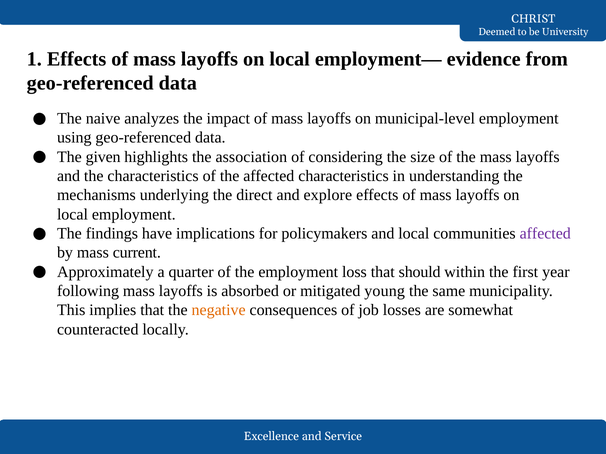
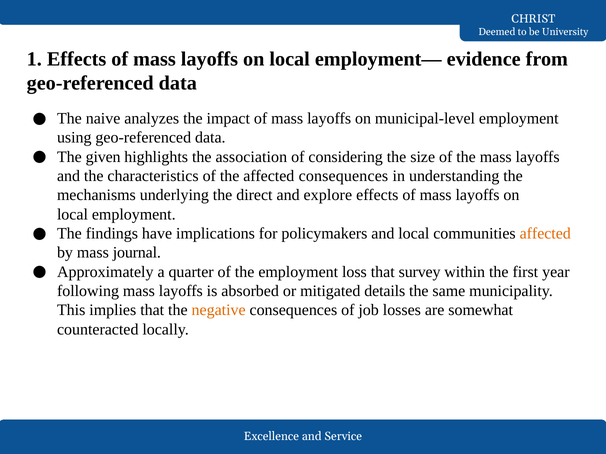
affected characteristics: characteristics -> consequences (343, 176)
affected colour: purple -> orange (545, 234)
current: current -> journal (137, 253)
should: should -> survey (420, 272)
young: young -> details (385, 291)
